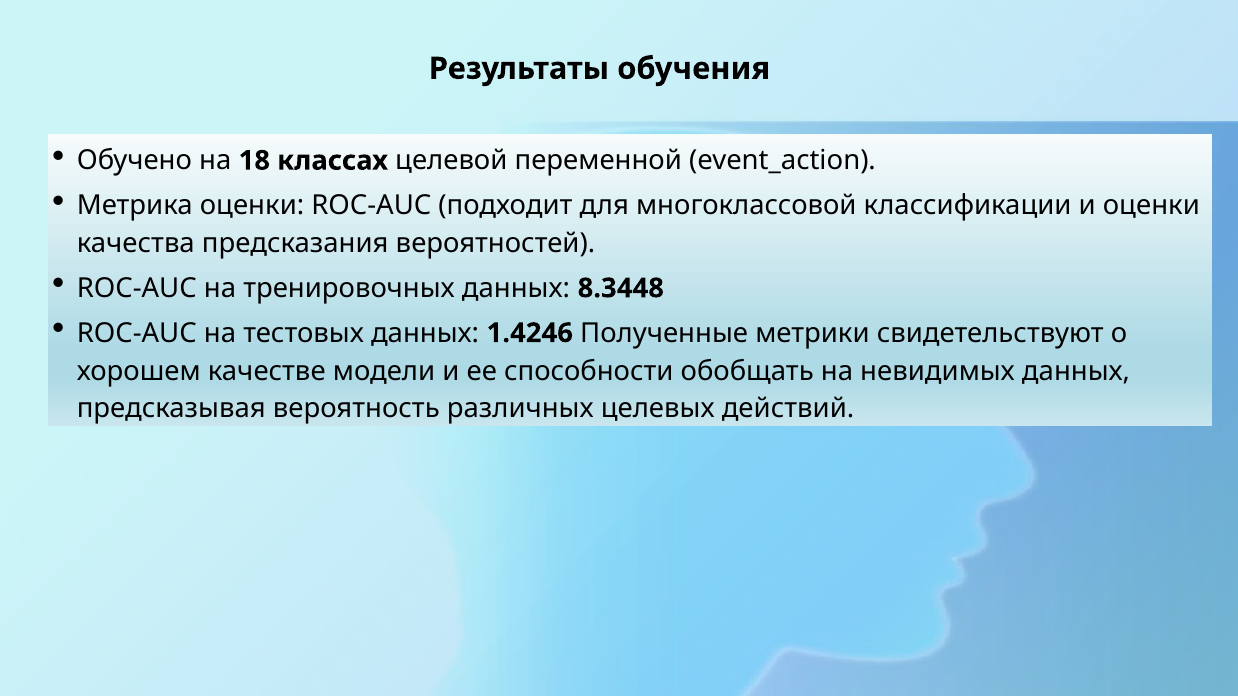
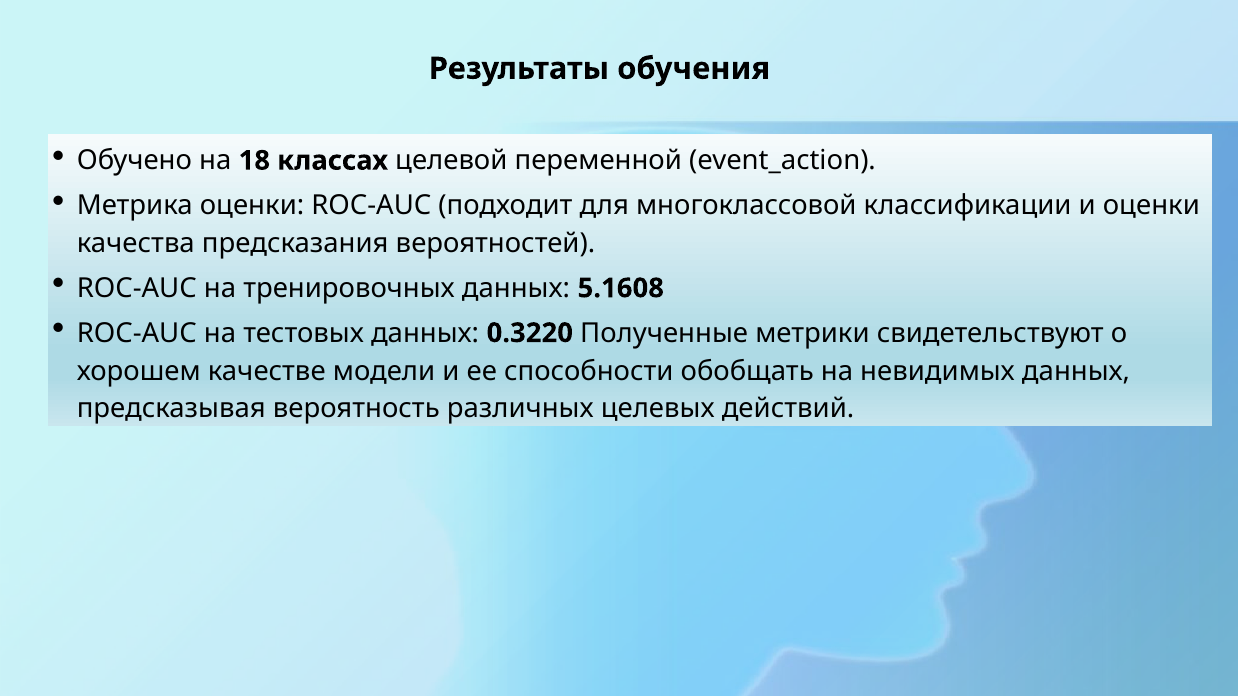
8.3448: 8.3448 -> 5.1608 (621, 288)
1.4246: 1.4246 -> 0.3220 (530, 333)
